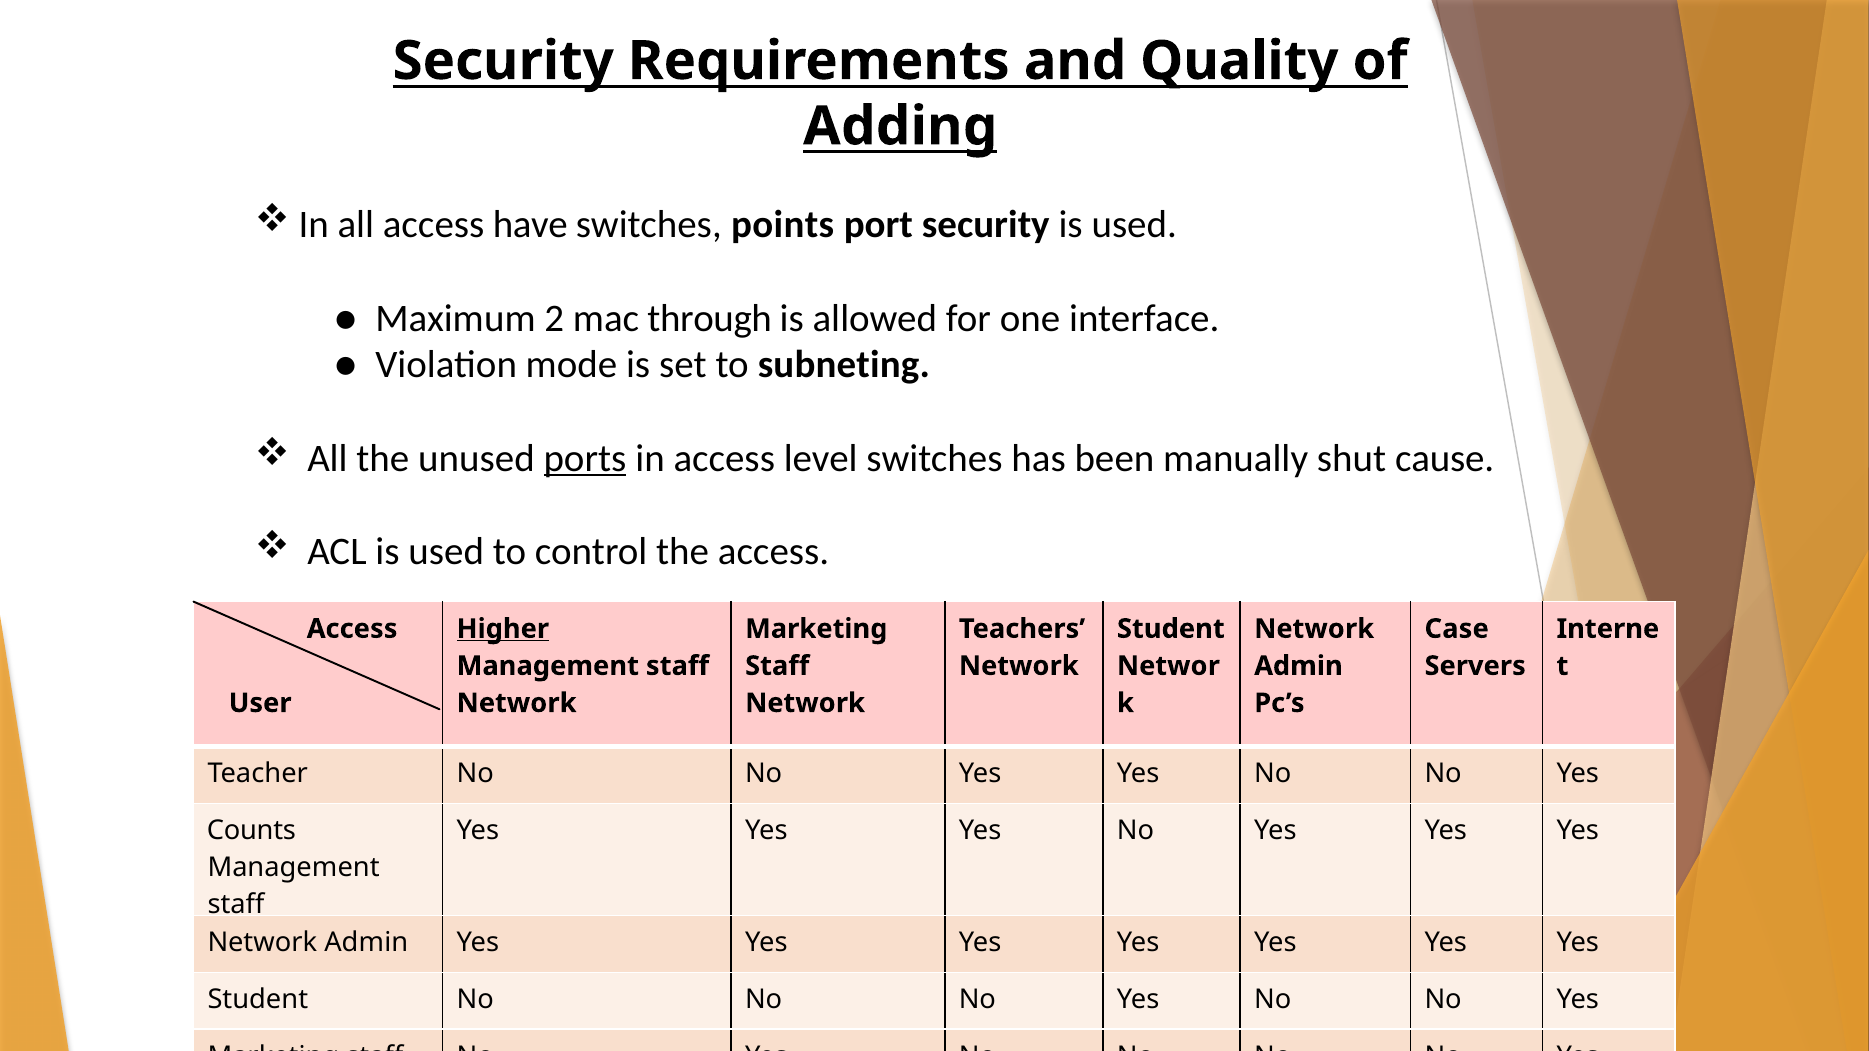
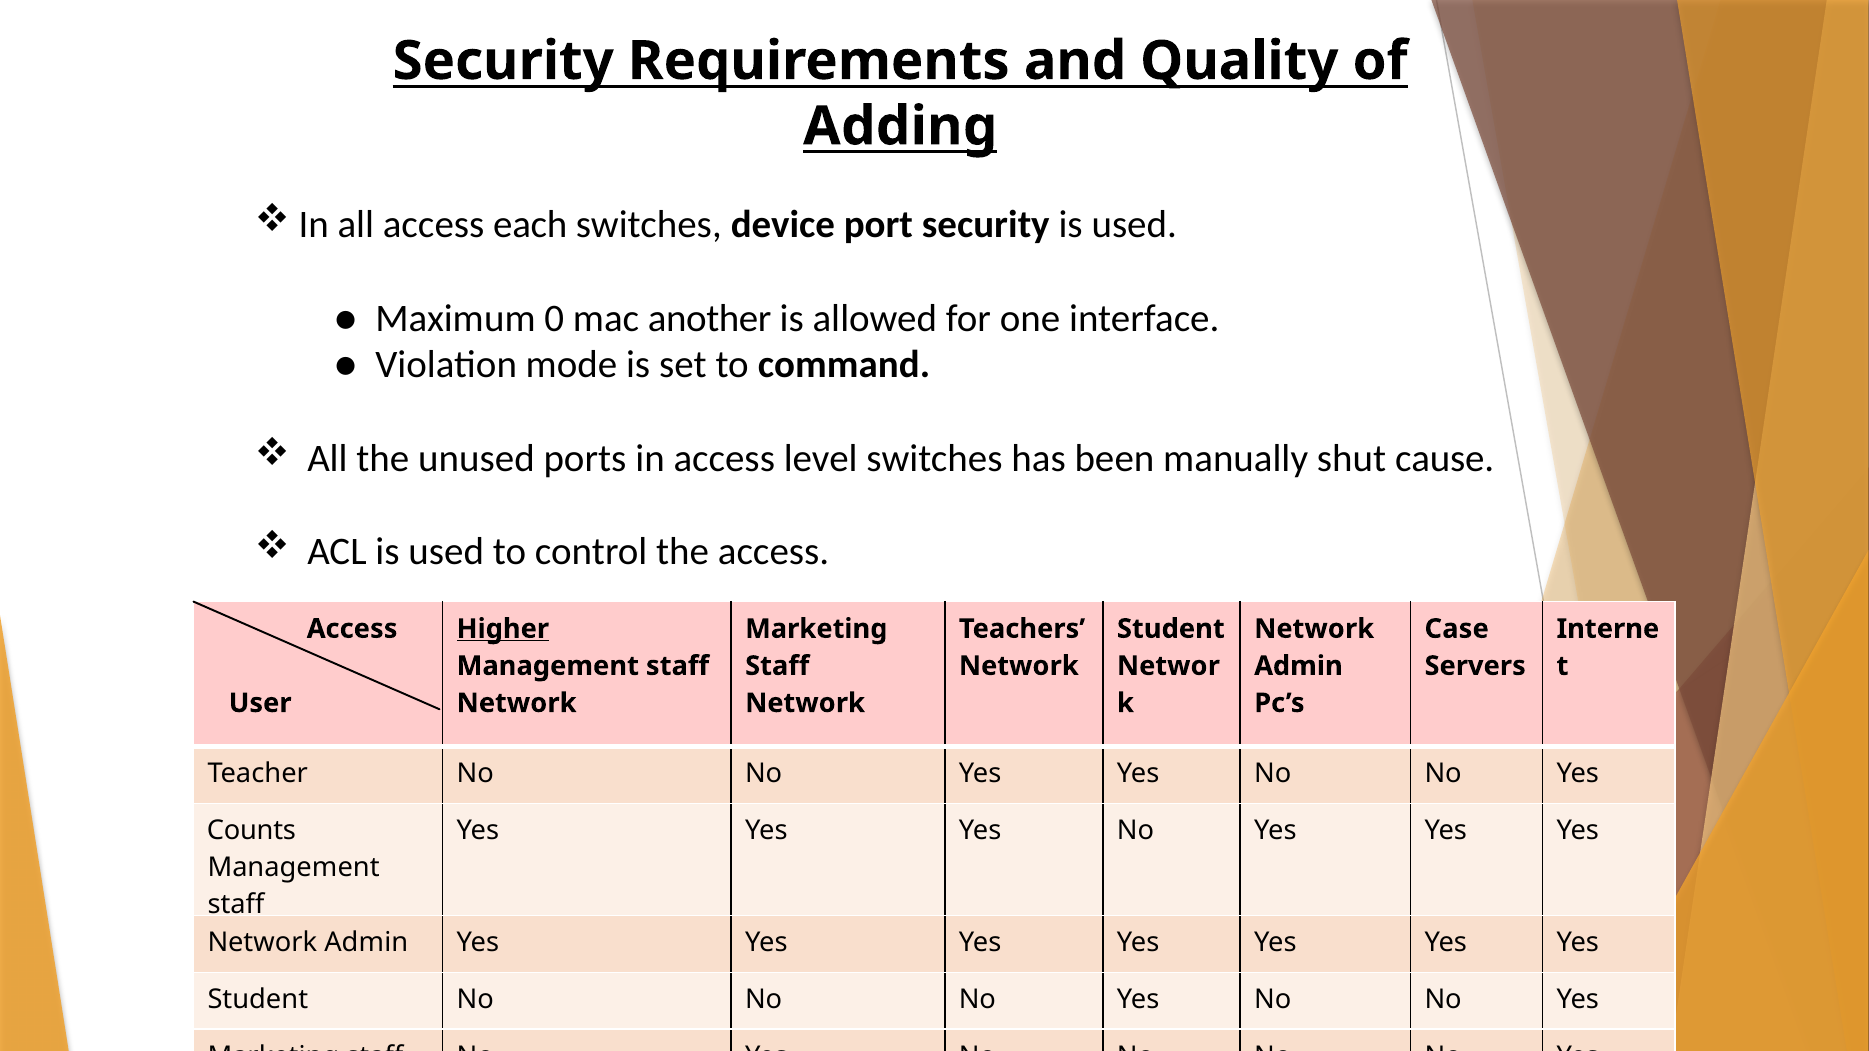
have: have -> each (530, 225)
points: points -> device (783, 225)
2: 2 -> 0 (554, 318)
through: through -> another (710, 318)
subneting: subneting -> command (844, 365)
ports underline: present -> none (585, 459)
